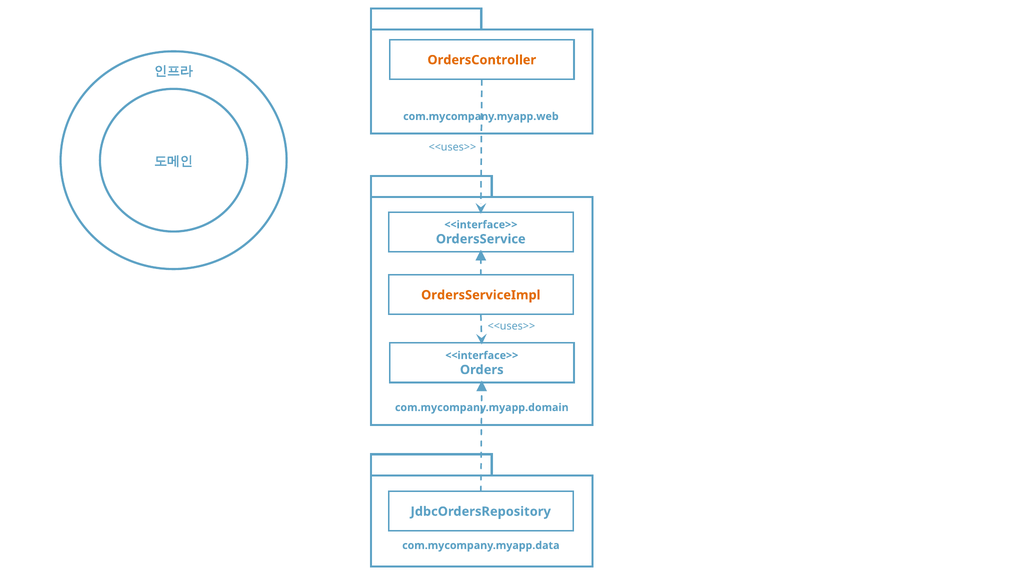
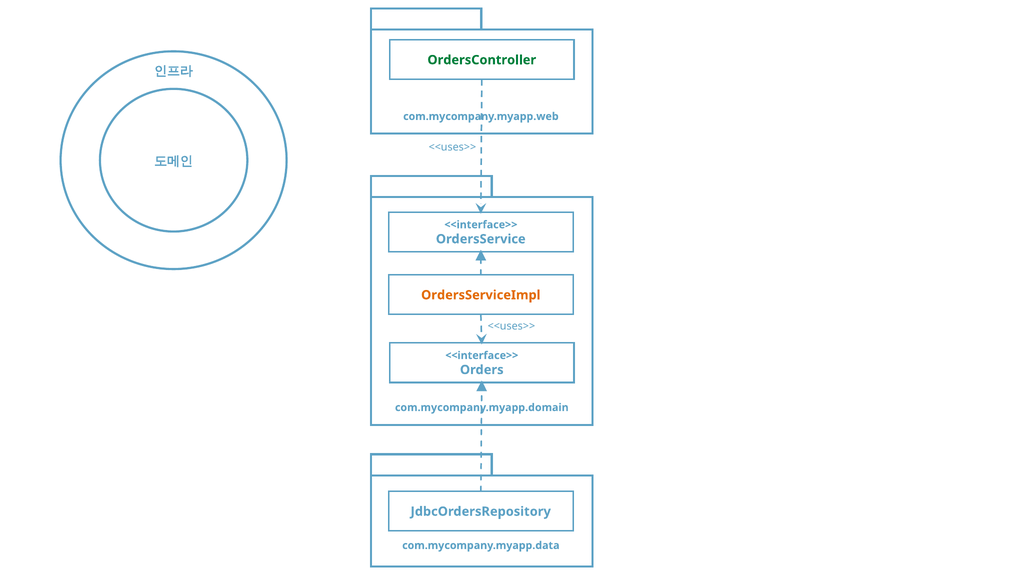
OrdersController colour: orange -> green (482, 60)
